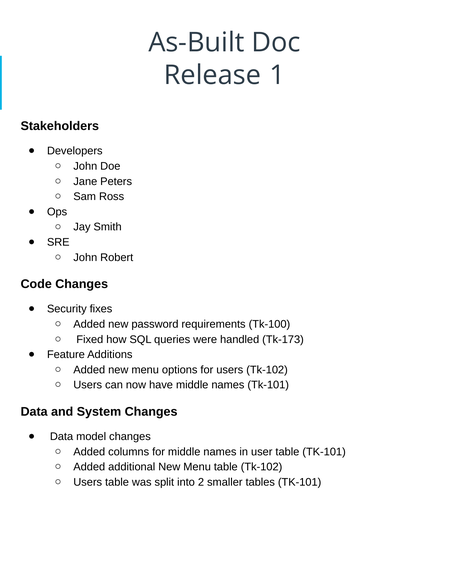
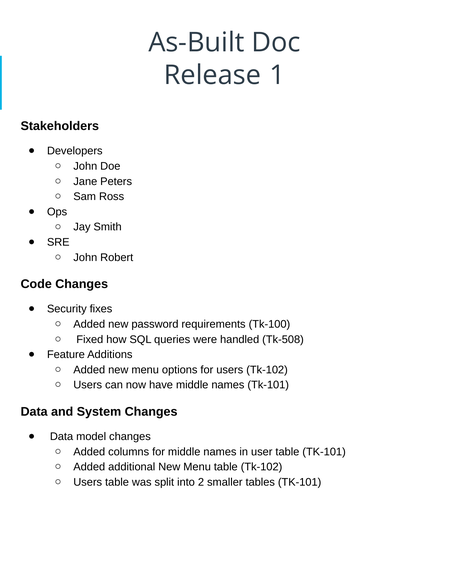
Tk-173: Tk-173 -> Tk-508 (283, 339)
